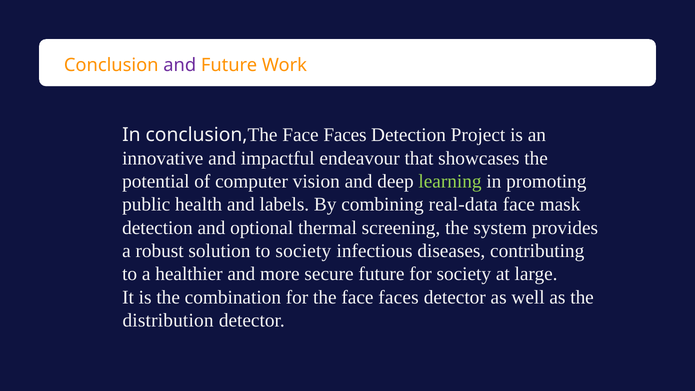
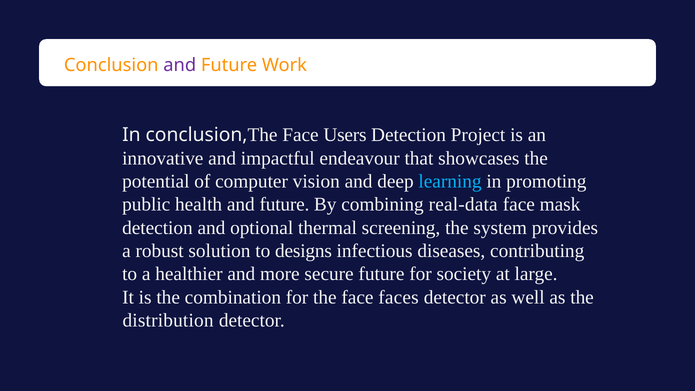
conclusion The Face Faces: Faces -> Users (345, 135)
learning colour: light green -> light blue (450, 181)
health and labels: labels -> future (284, 205)
to society: society -> designs (304, 251)
